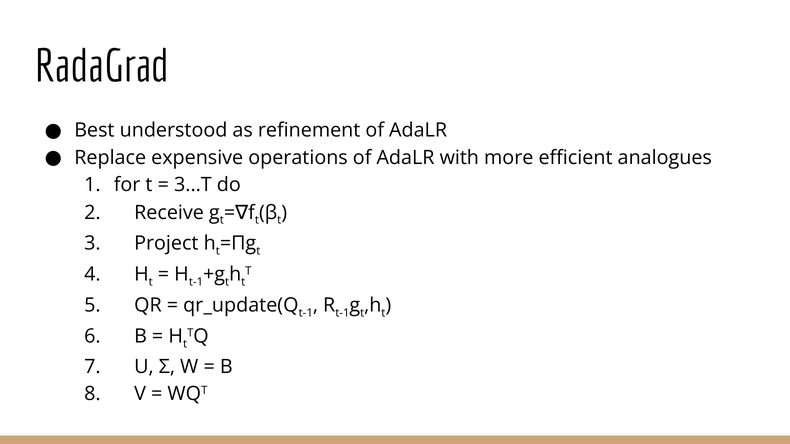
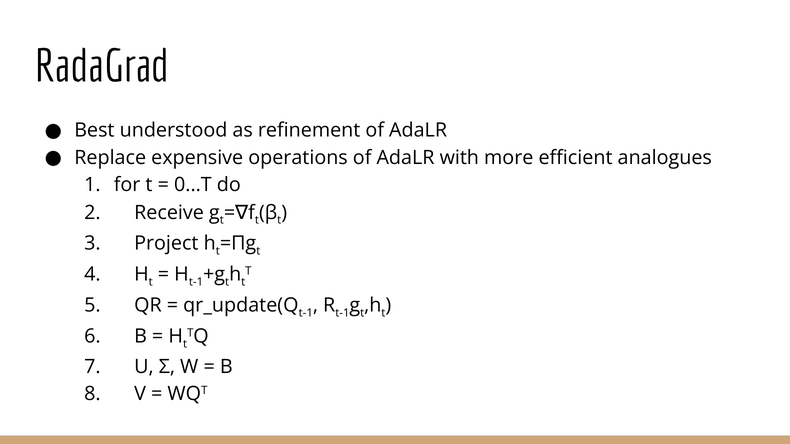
3...T: 3...T -> 0...T (193, 185)
